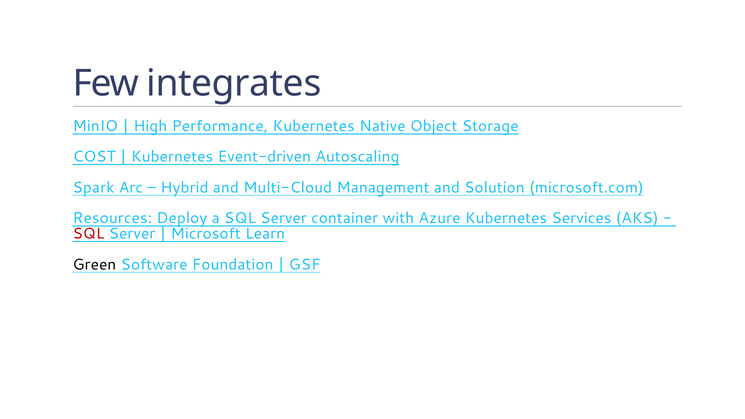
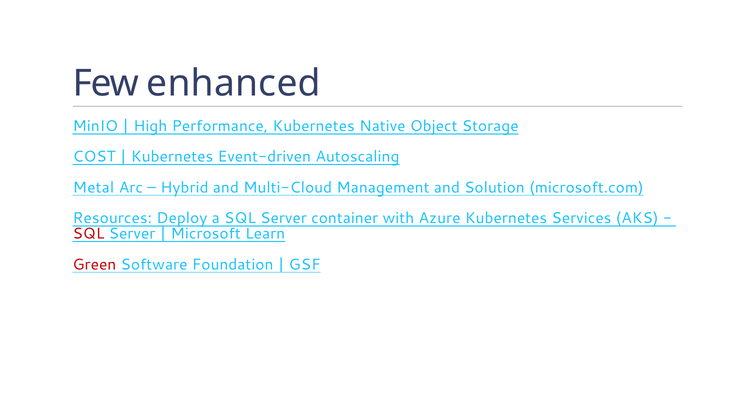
integrates: integrates -> enhanced (234, 83)
Spark: Spark -> Metal (93, 187)
Green colour: black -> red (94, 264)
